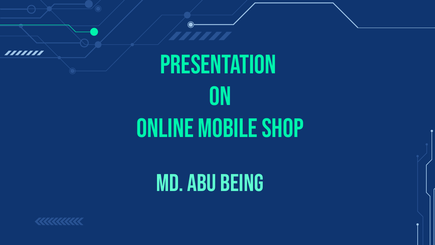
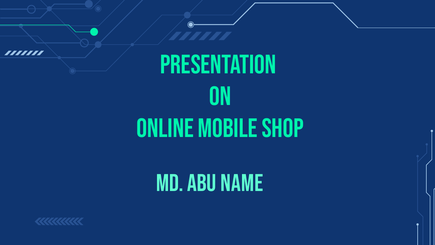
Being: Being -> Name (242, 183)
